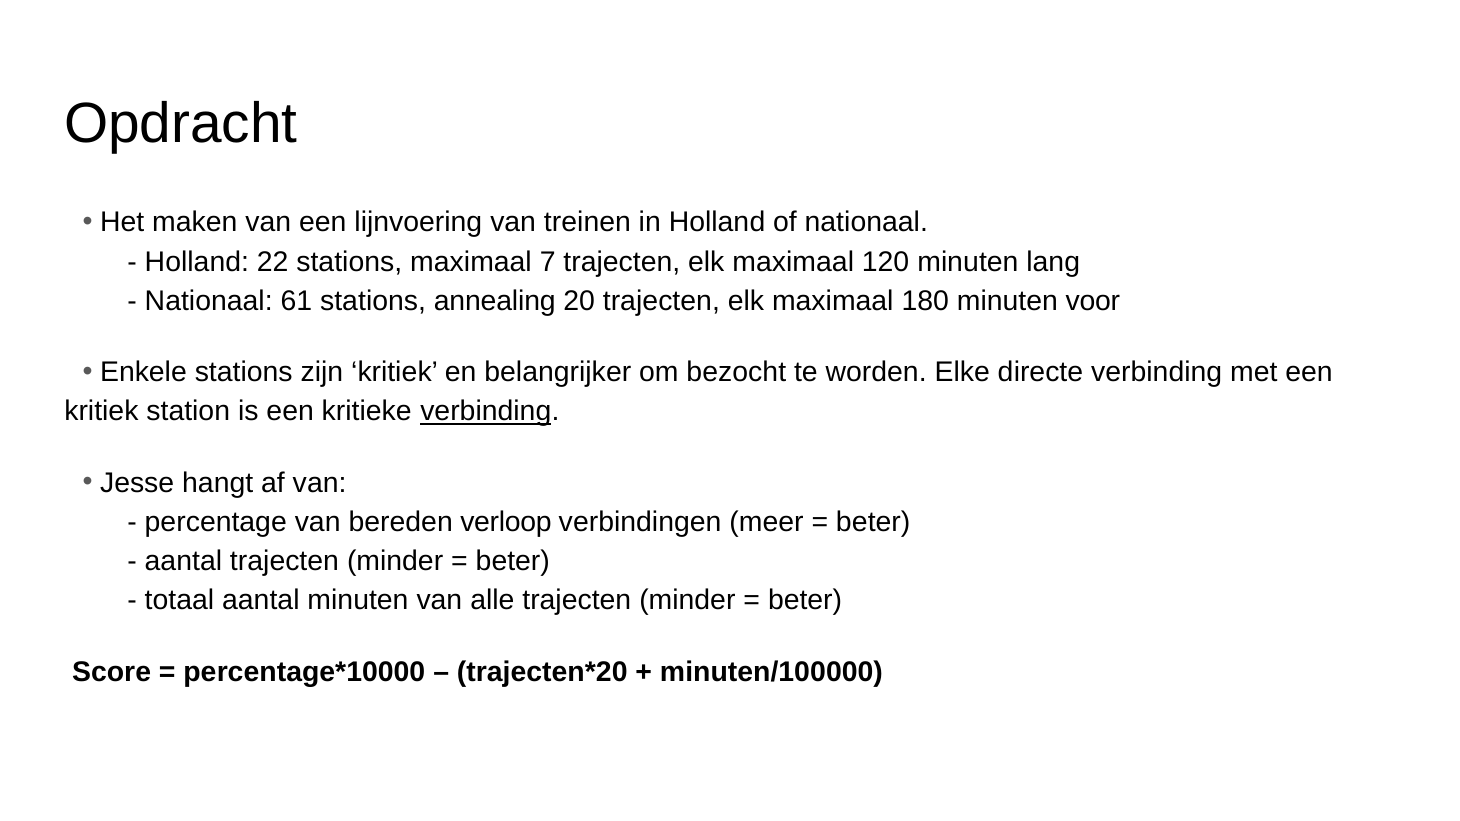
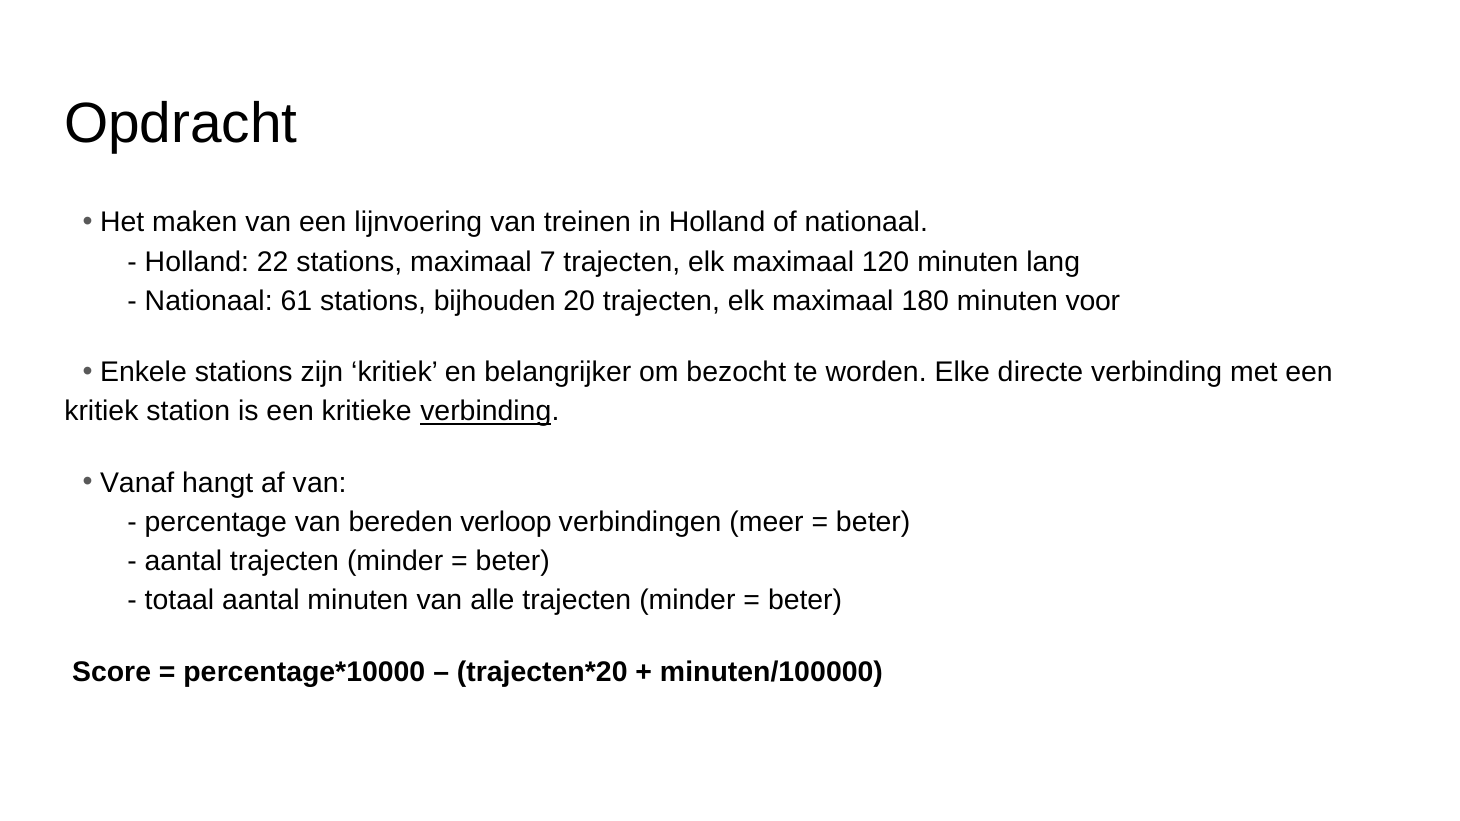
annealing: annealing -> bijhouden (495, 301)
Jesse: Jesse -> Vanaf (137, 483)
